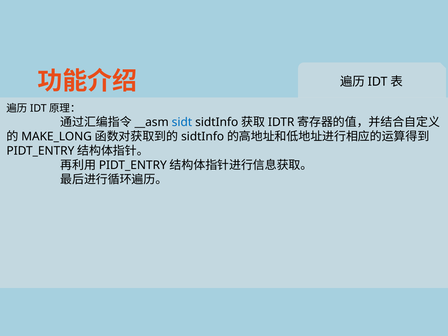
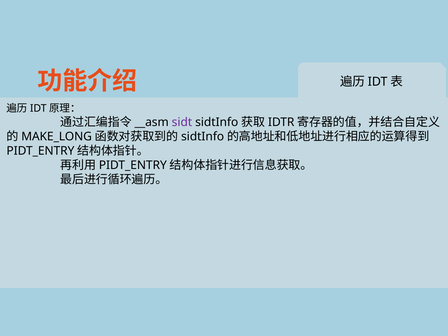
sidt colour: blue -> purple (182, 122)
